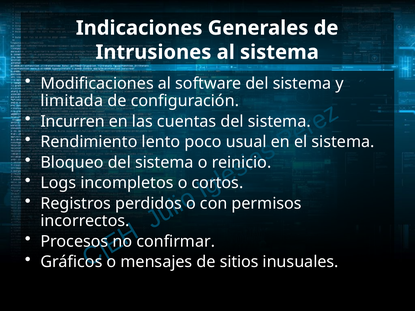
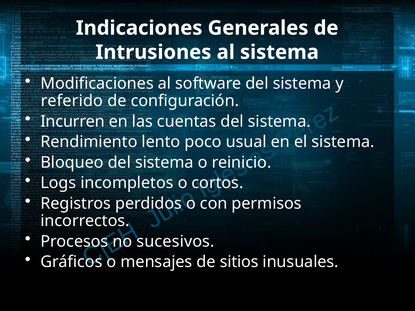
limitada: limitada -> referido (72, 101)
confirmar: confirmar -> sucesivos (176, 242)
